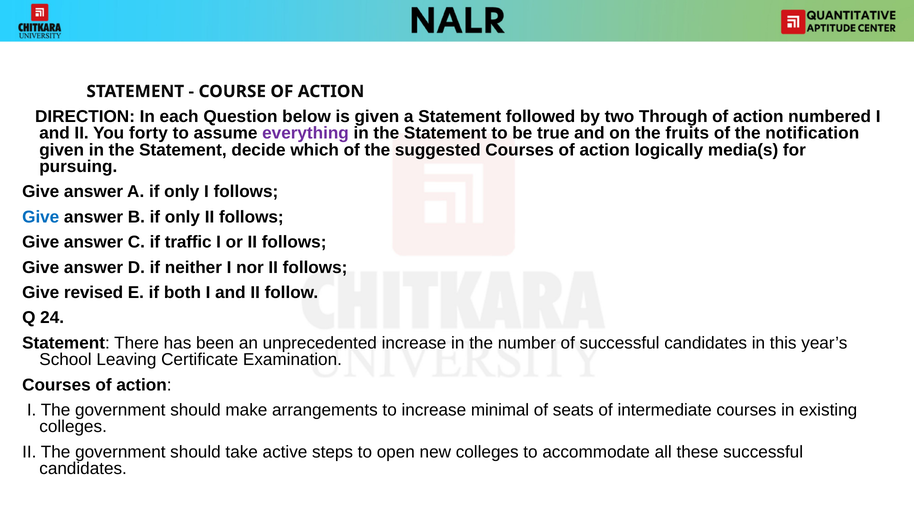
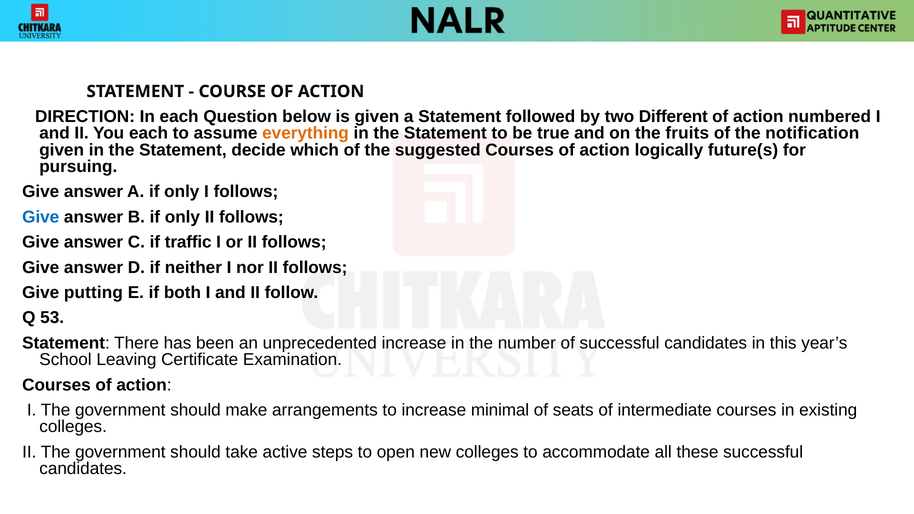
Through: Through -> Different (673, 117)
You forty: forty -> each (149, 133)
everything colour: purple -> orange (306, 133)
media(s: media(s -> future(s (743, 150)
revised: revised -> putting (93, 293)
24: 24 -> 53 (52, 318)
